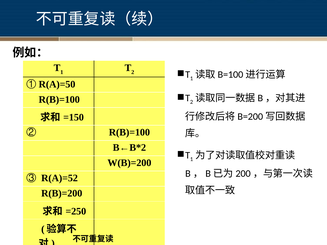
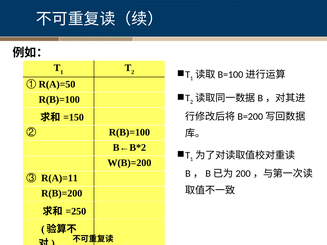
R(A)=52: R(A)=52 -> R(A)=11 (60, 178)
